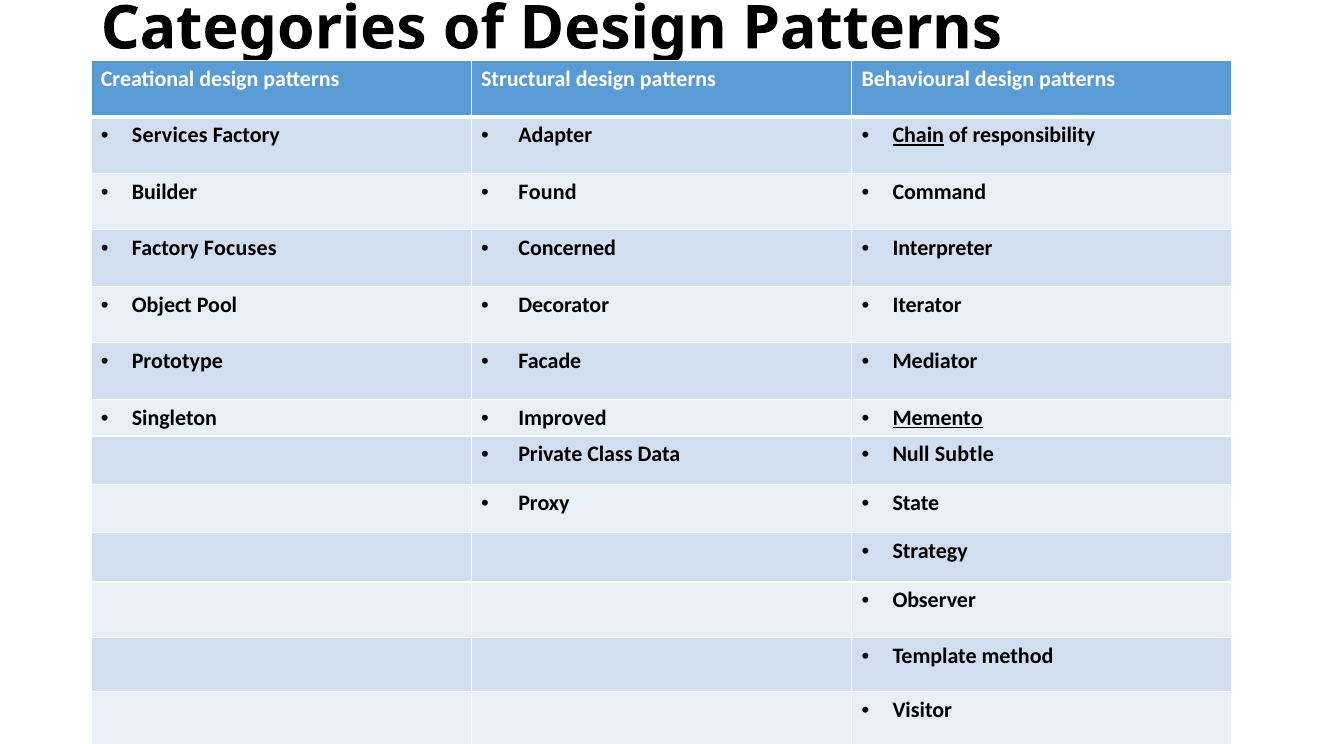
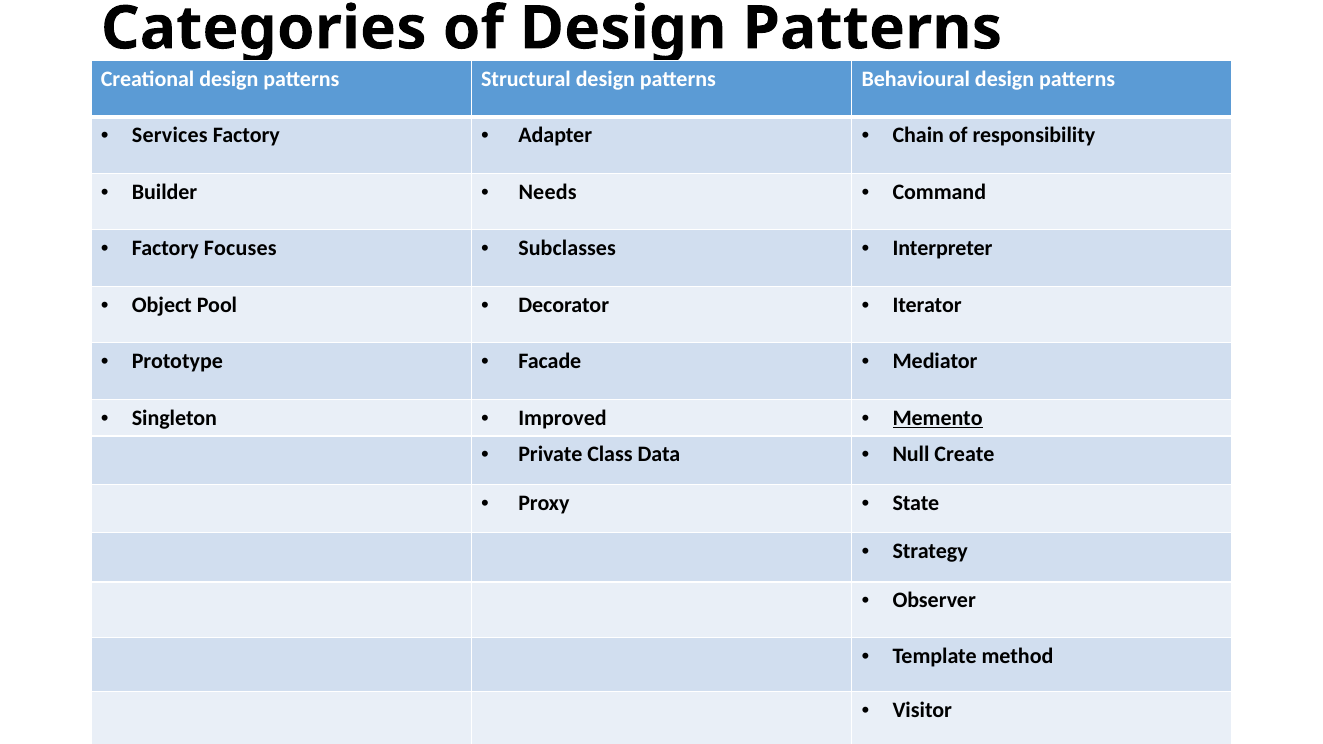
Chain underline: present -> none (918, 135)
Found: Found -> Needs (548, 192)
Concerned: Concerned -> Subclasses (567, 248)
Subtle: Subtle -> Create (965, 455)
